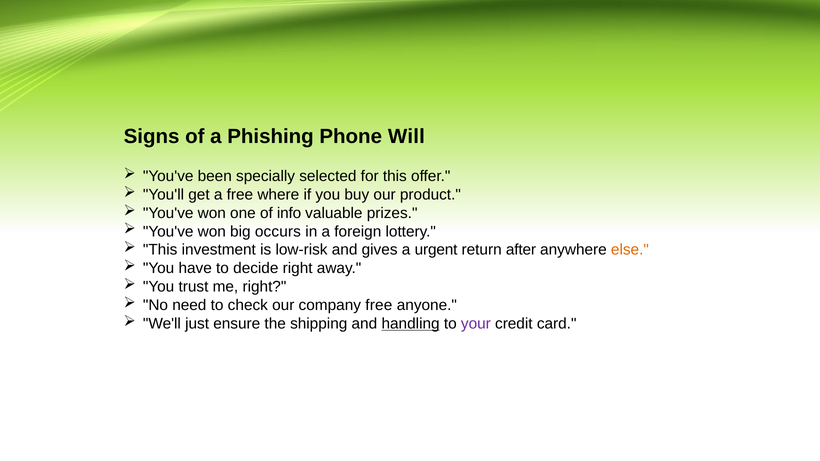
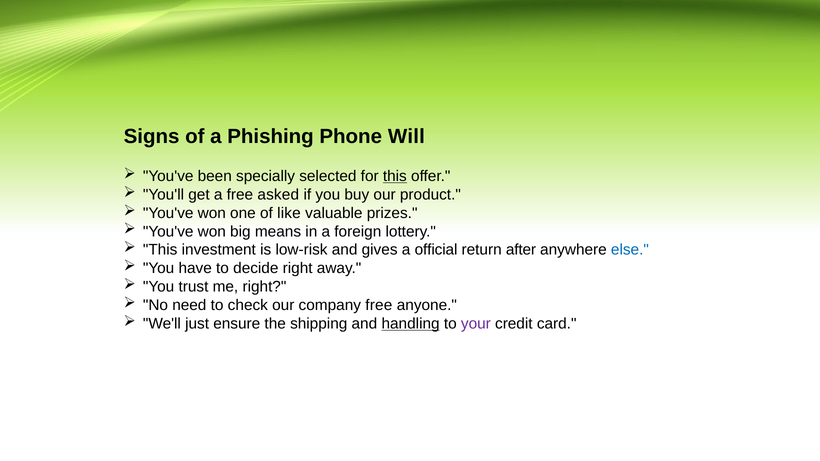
this underline: none -> present (395, 176)
where: where -> asked (278, 195)
info: info -> like (289, 213)
occurs: occurs -> means (278, 232)
urgent: urgent -> official (436, 250)
else colour: orange -> blue (630, 250)
